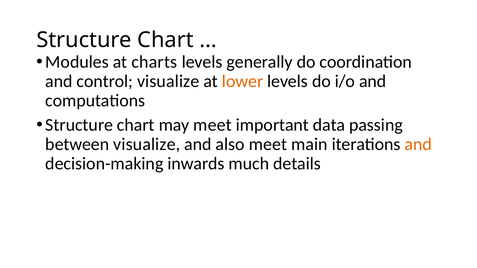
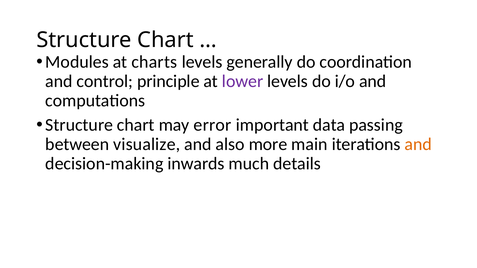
control visualize: visualize -> principle (168, 81)
lower colour: orange -> purple (243, 81)
may meet: meet -> error (212, 125)
also meet: meet -> more (268, 144)
